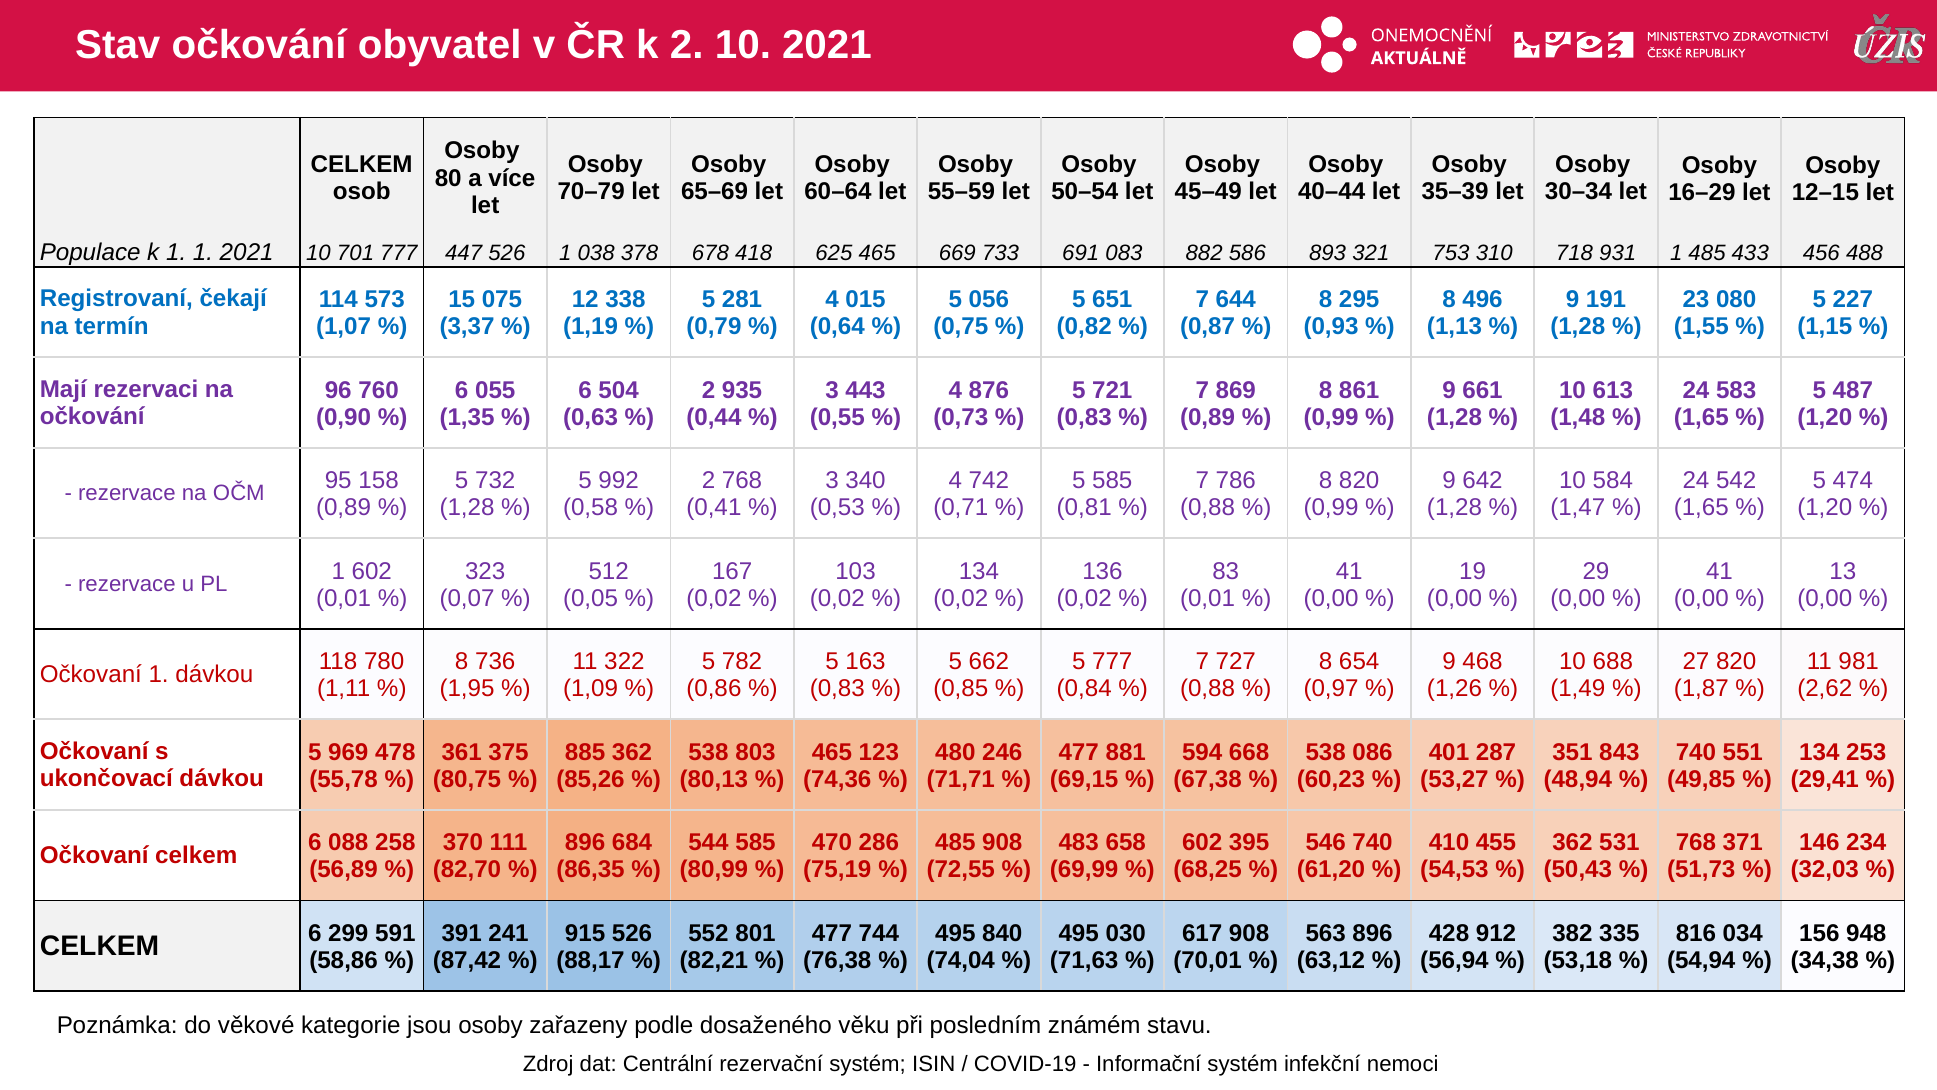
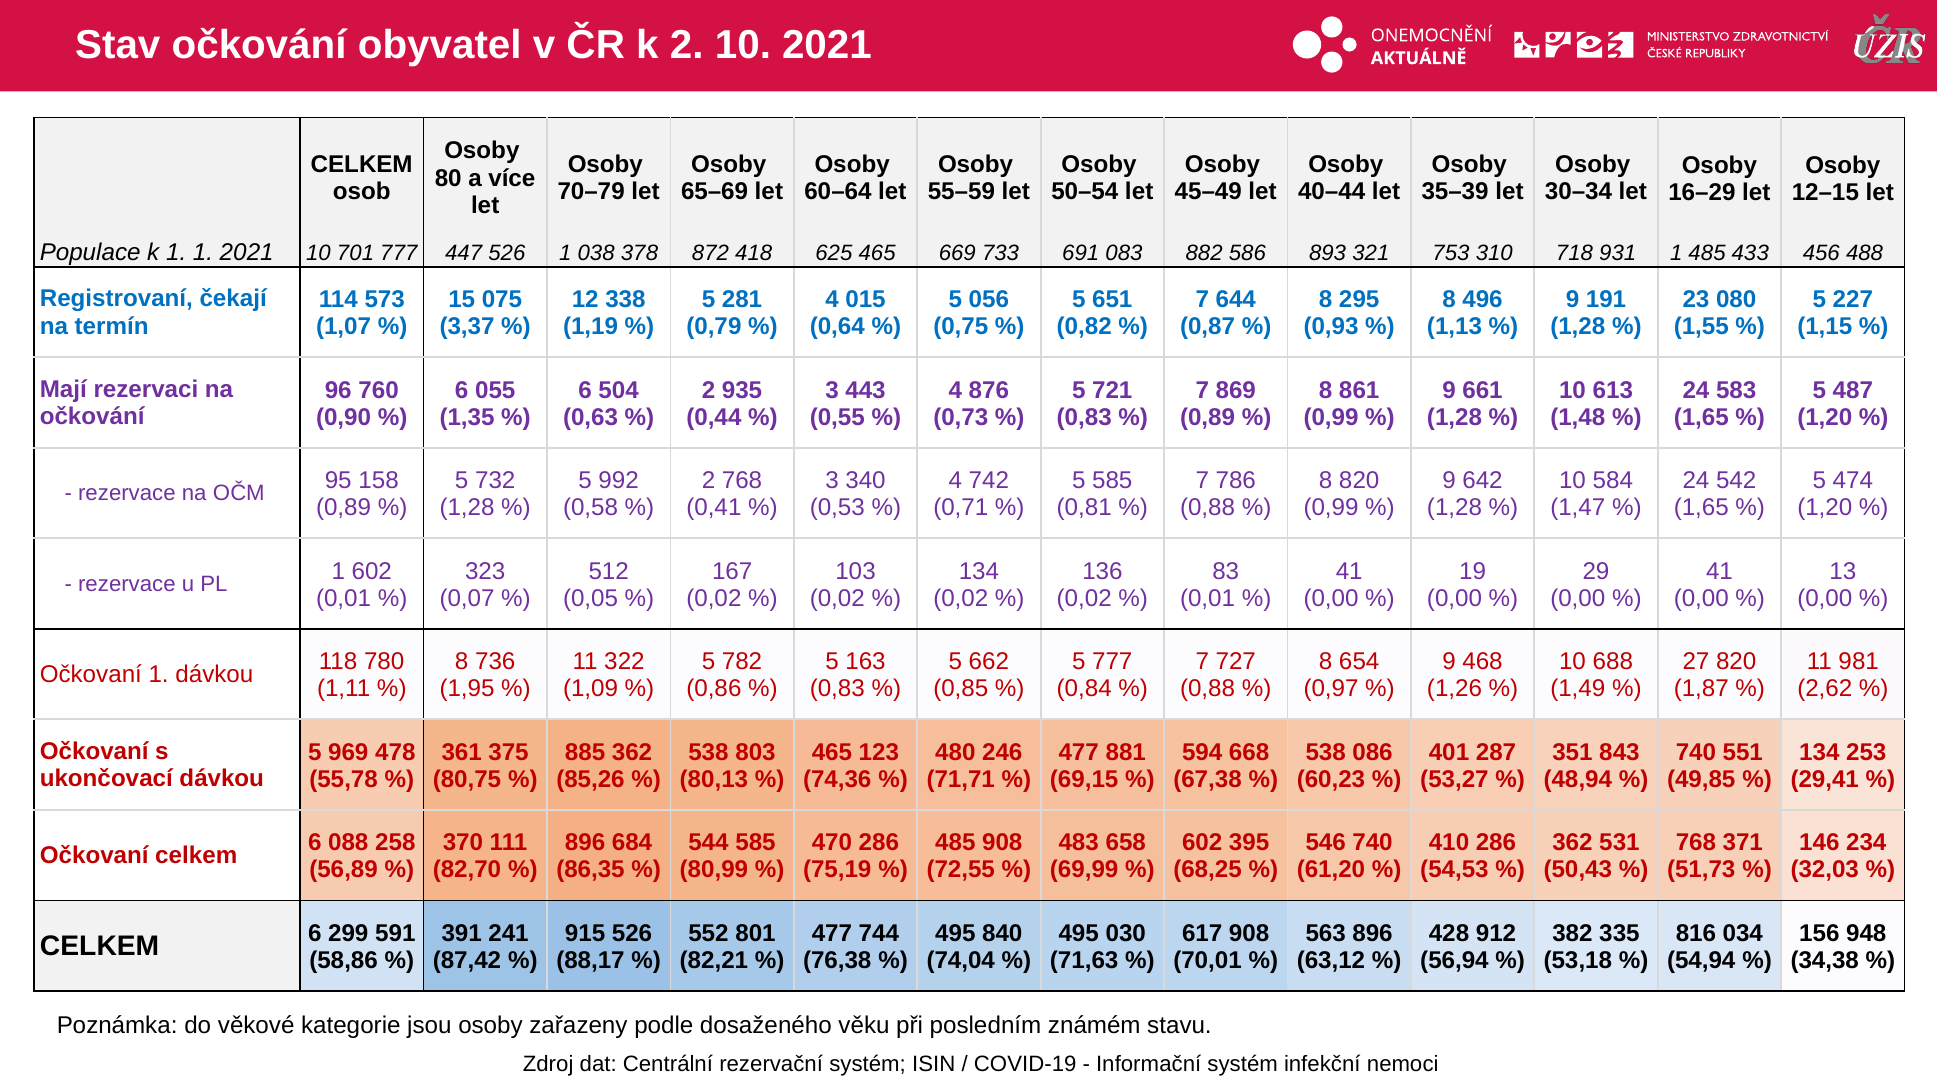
678: 678 -> 872 (710, 253)
410 455: 455 -> 286 (1496, 842)
